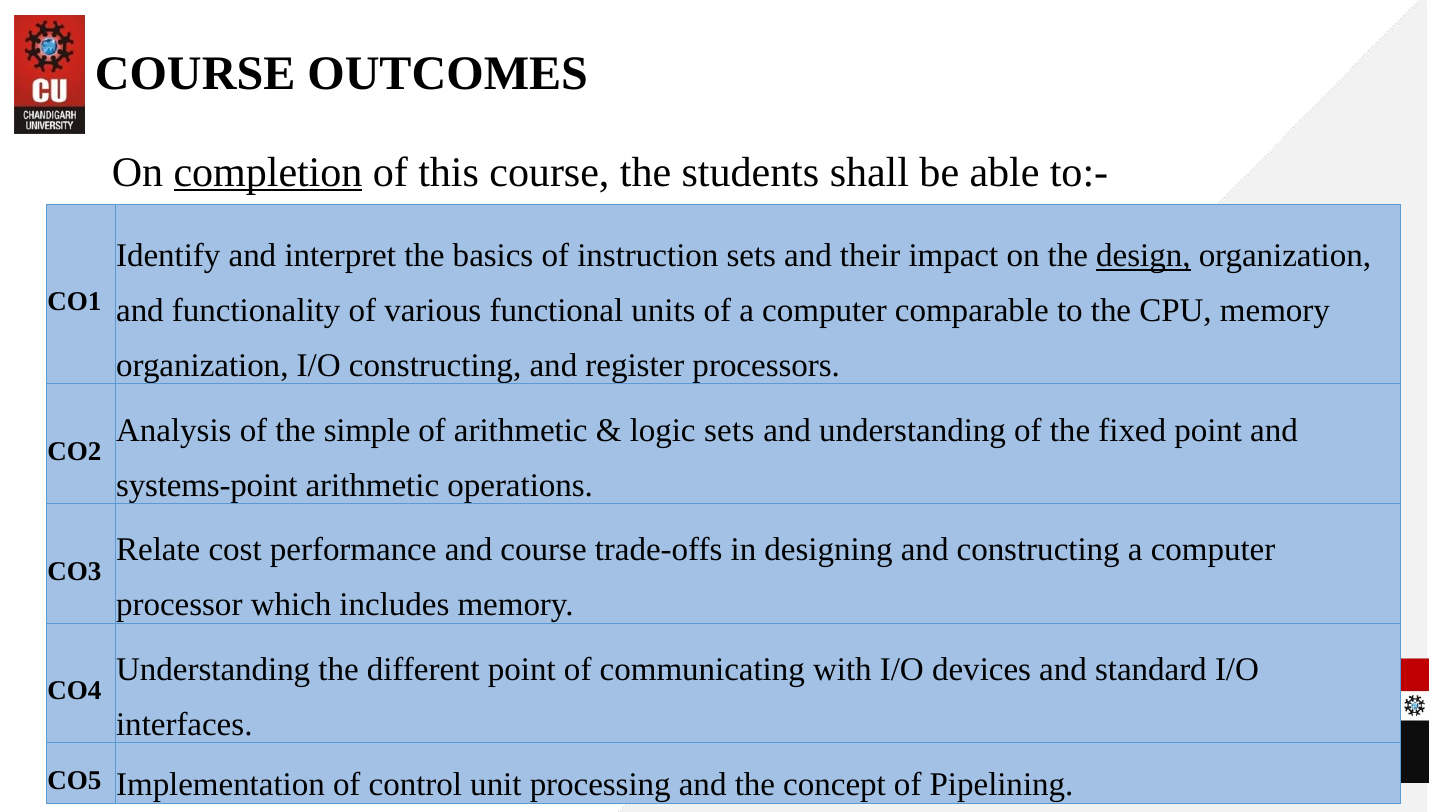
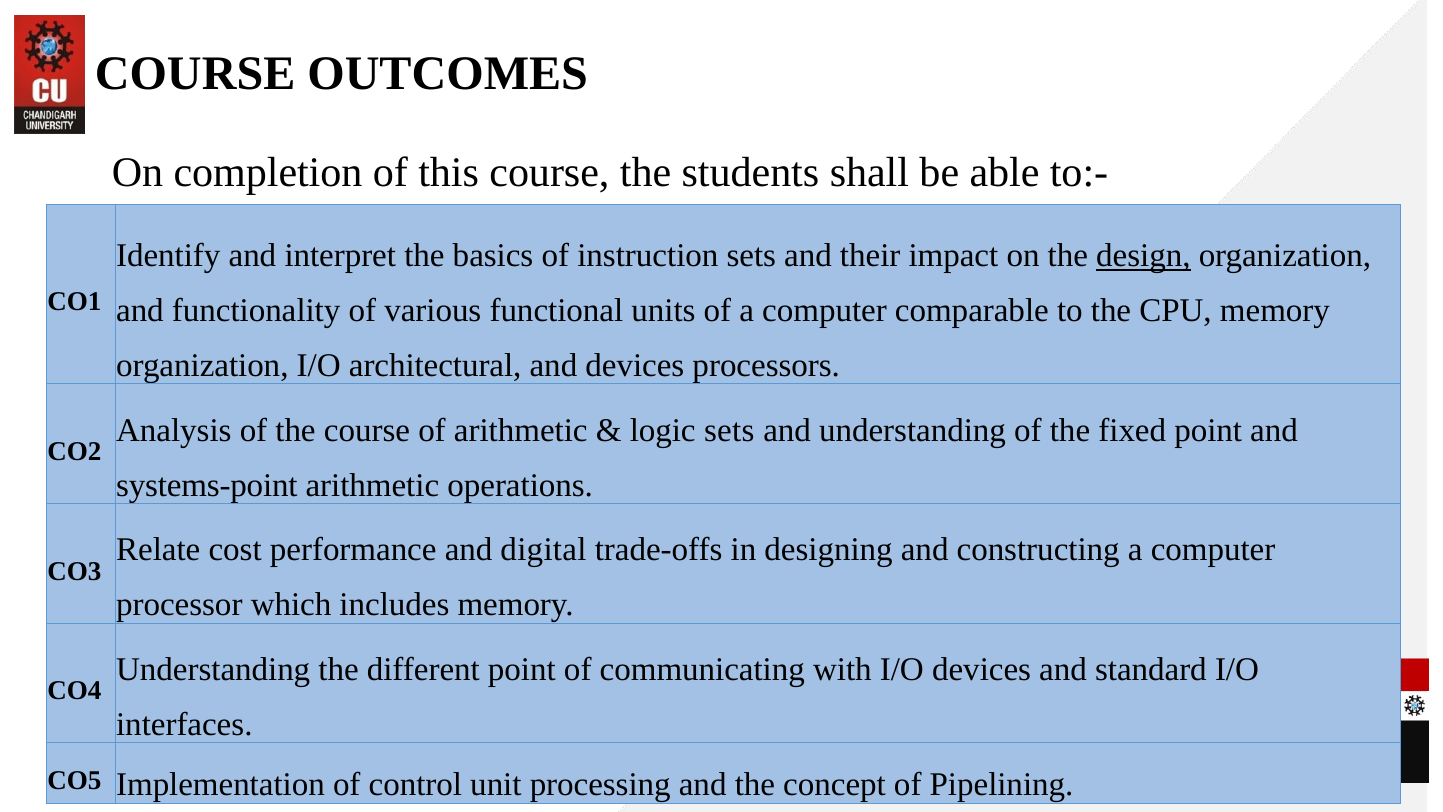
completion underline: present -> none (268, 172)
I/O constructing: constructing -> architectural (435, 365)
and register: register -> devices (635, 365)
the simple: simple -> course (367, 430)
and course: course -> digital (543, 550)
